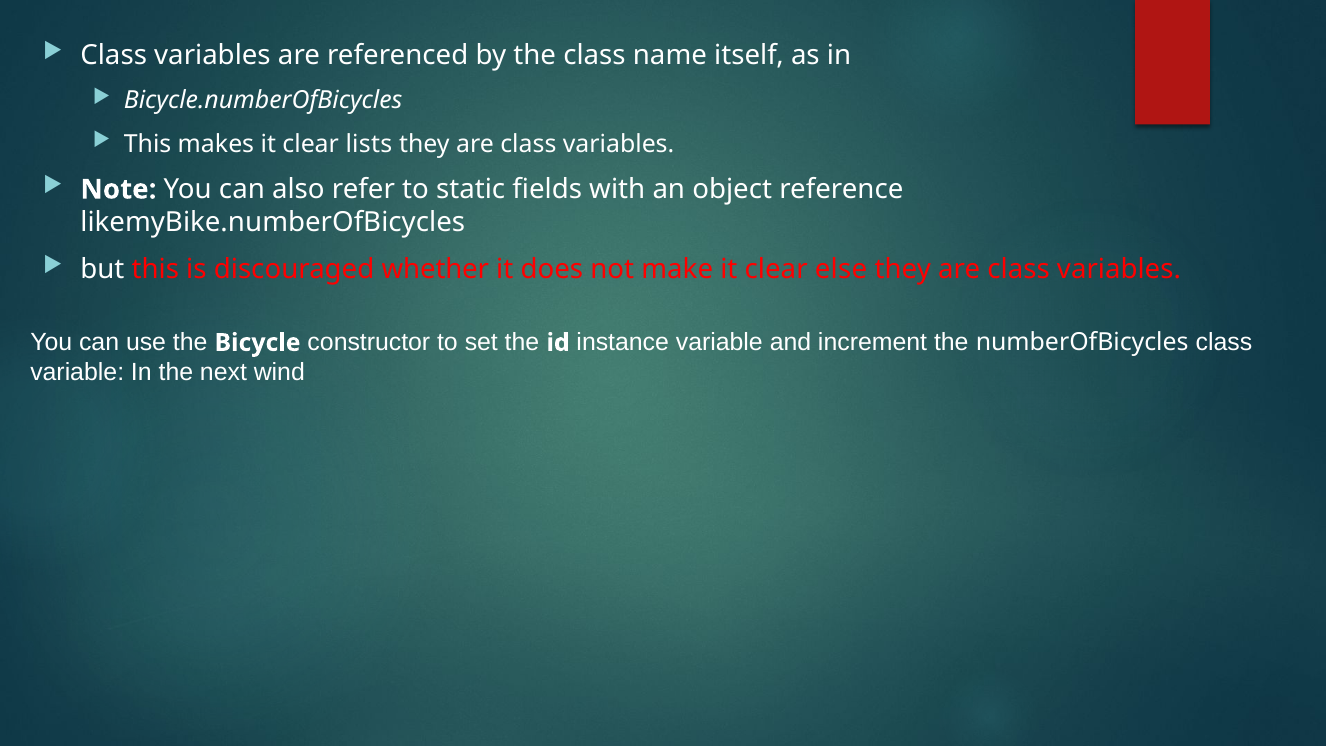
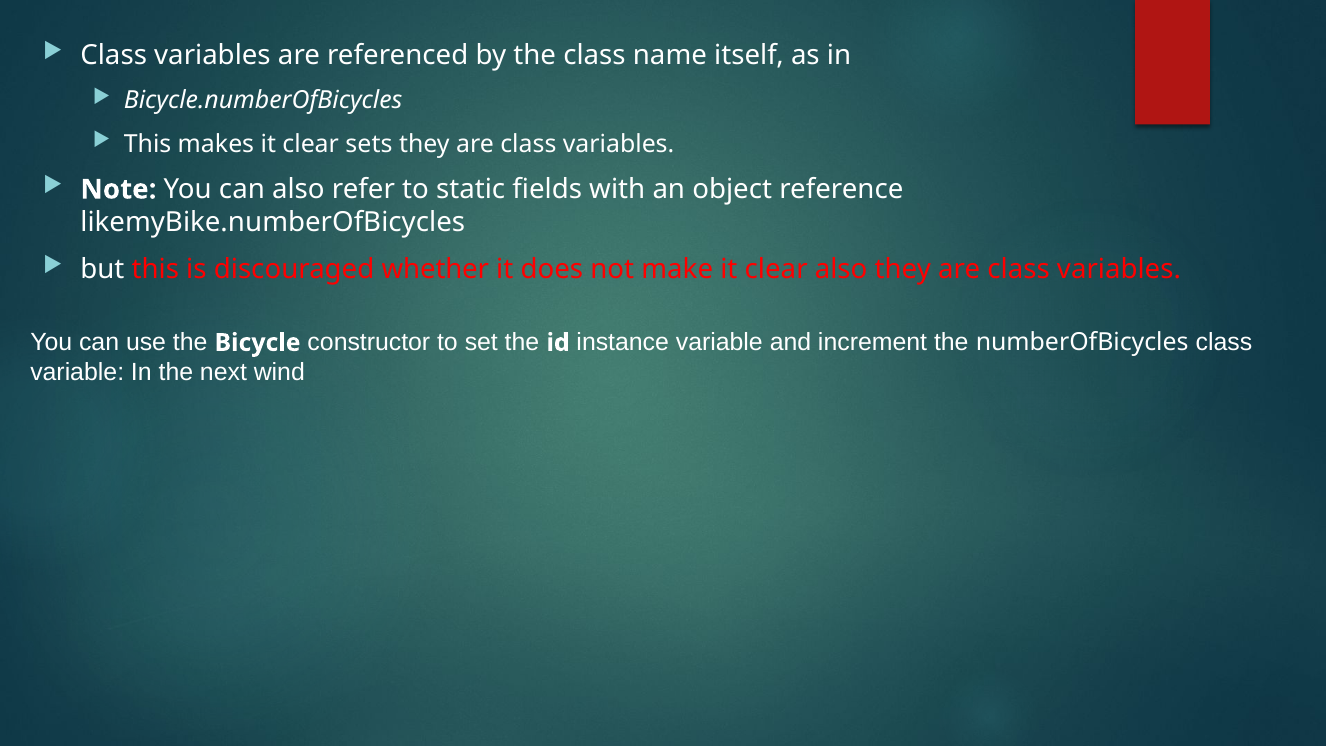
lists: lists -> sets (369, 144)
clear else: else -> also (841, 269)
